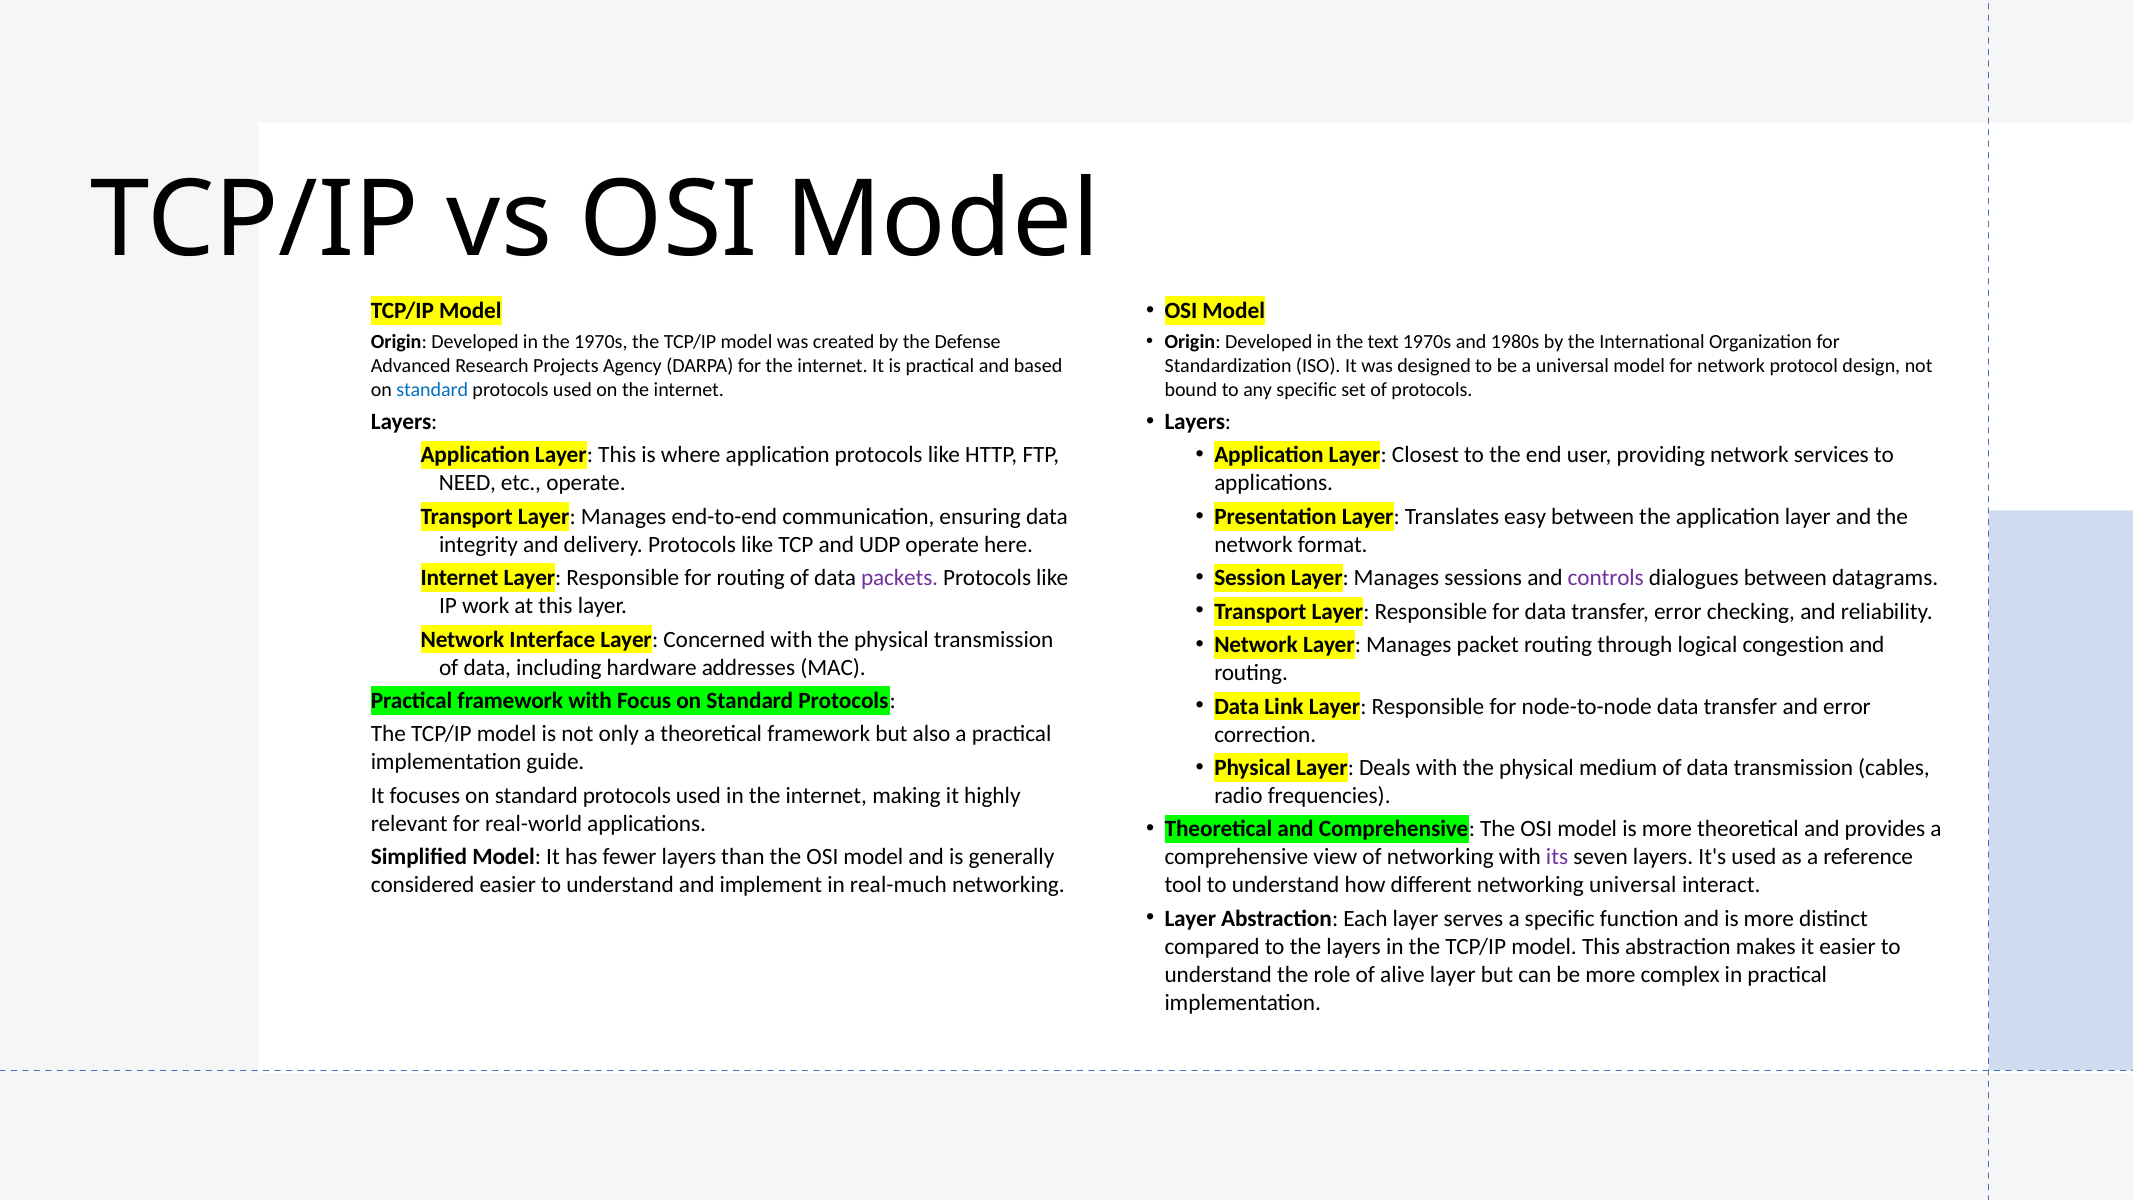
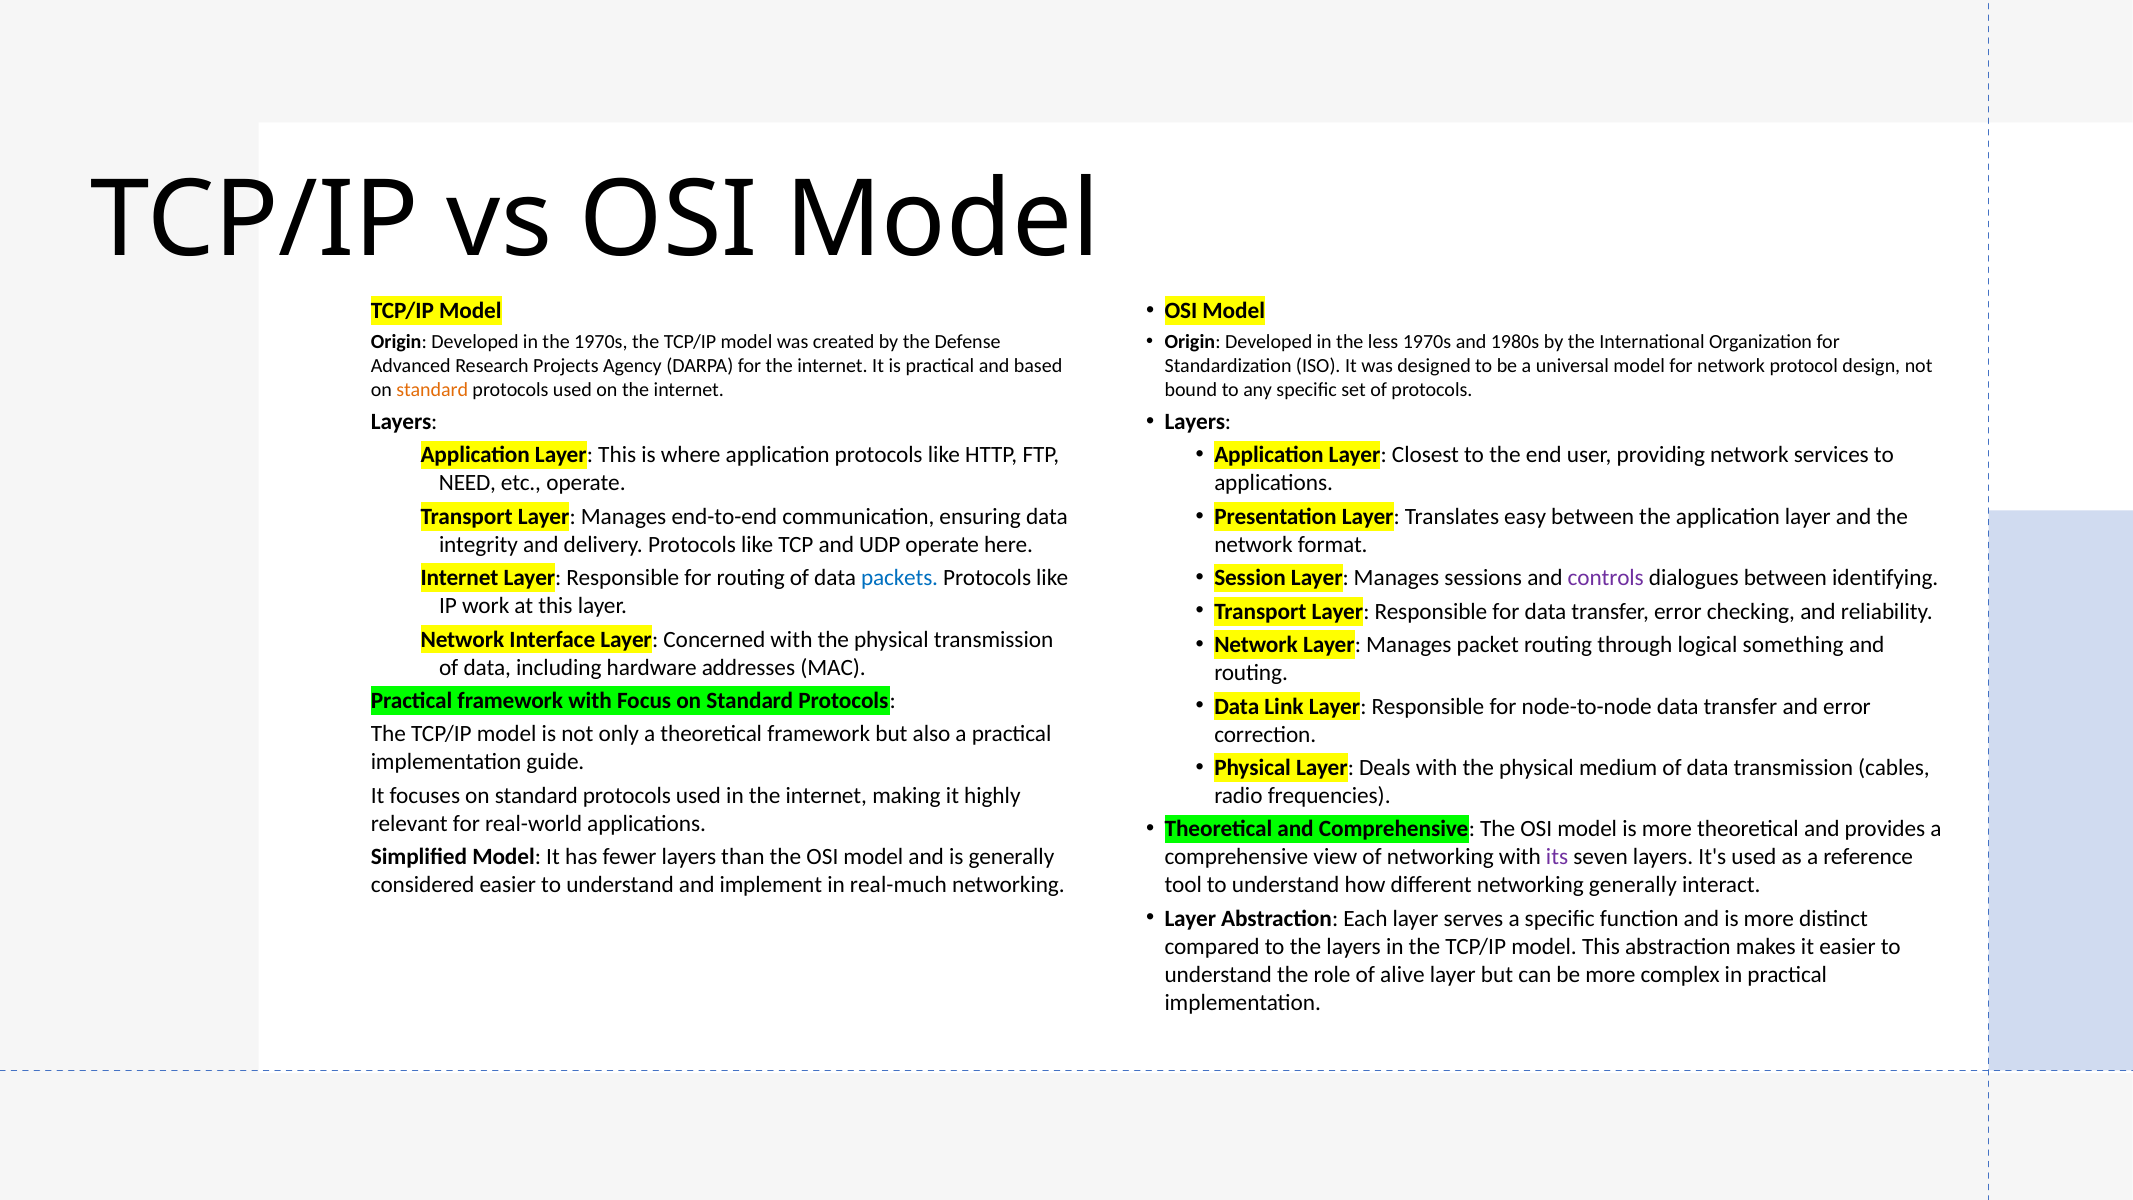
text: text -> less (1383, 342)
standard colour: blue -> orange (432, 390)
datagrams: datagrams -> identifying (1885, 578)
packets colour: purple -> blue (900, 578)
congestion: congestion -> something (1793, 645)
networking universal: universal -> generally (1633, 885)
